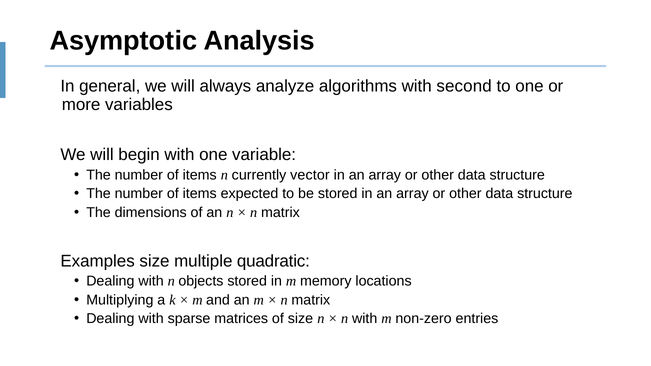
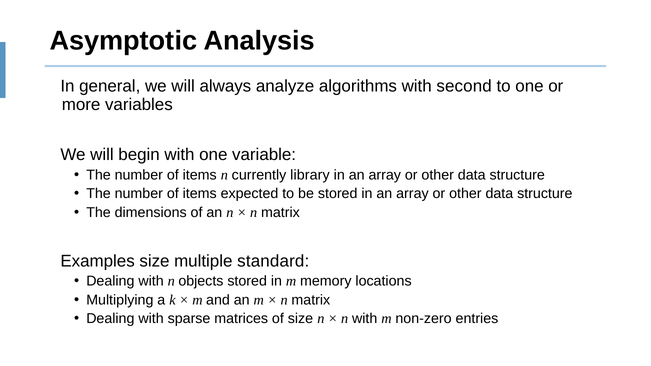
vector: vector -> library (310, 175)
quadratic: quadratic -> standard (273, 261)
